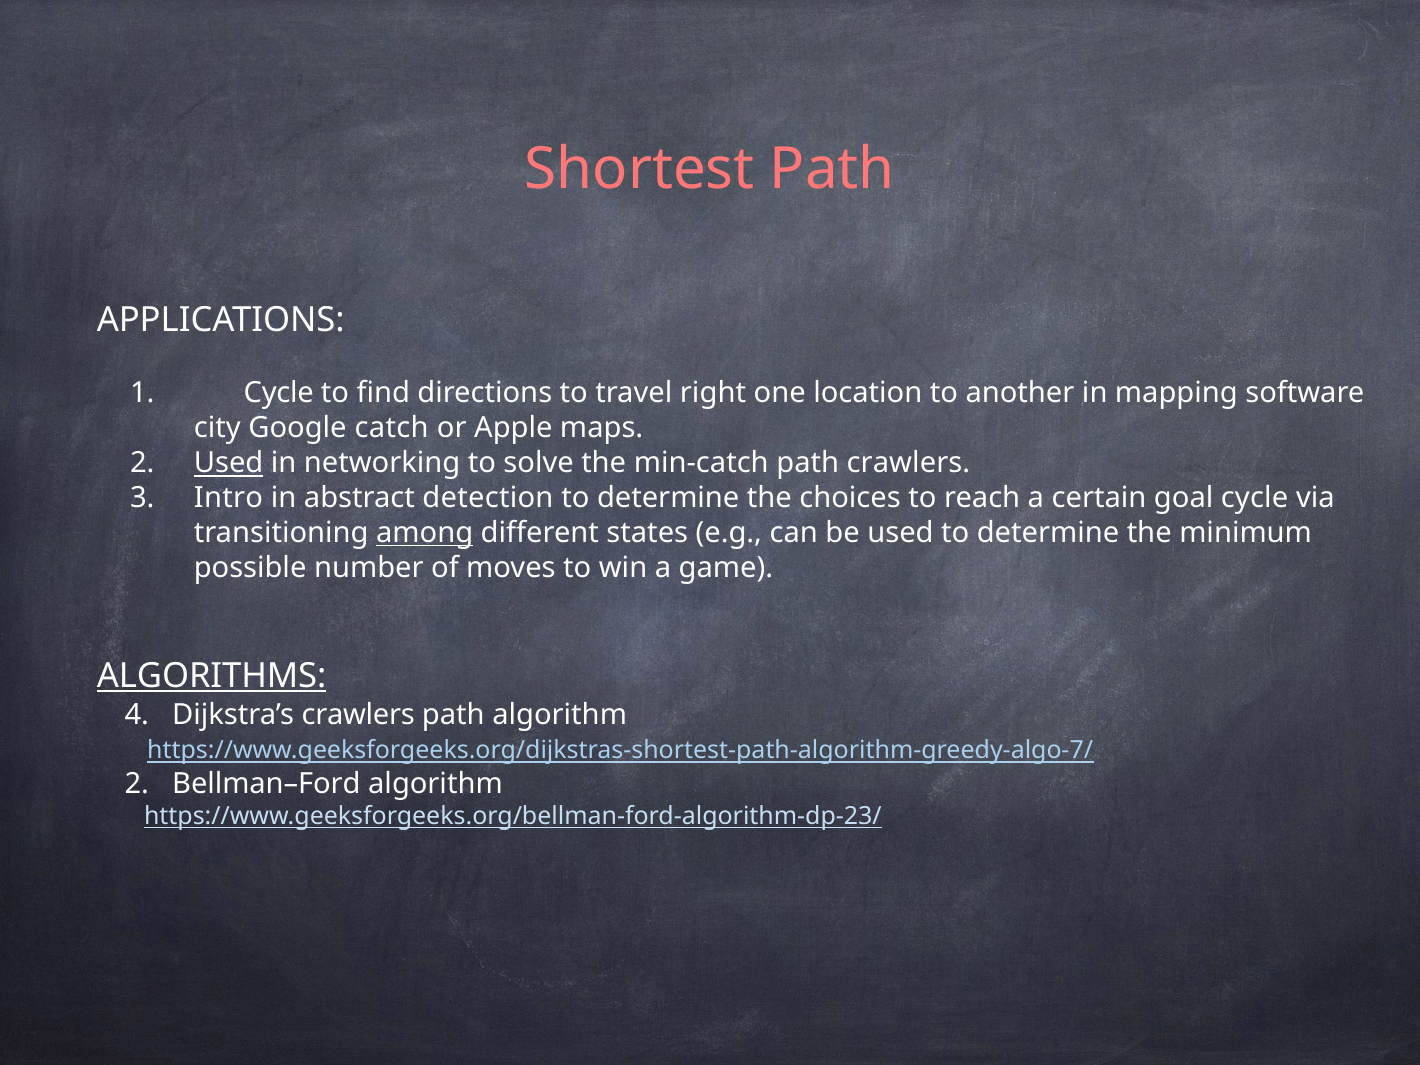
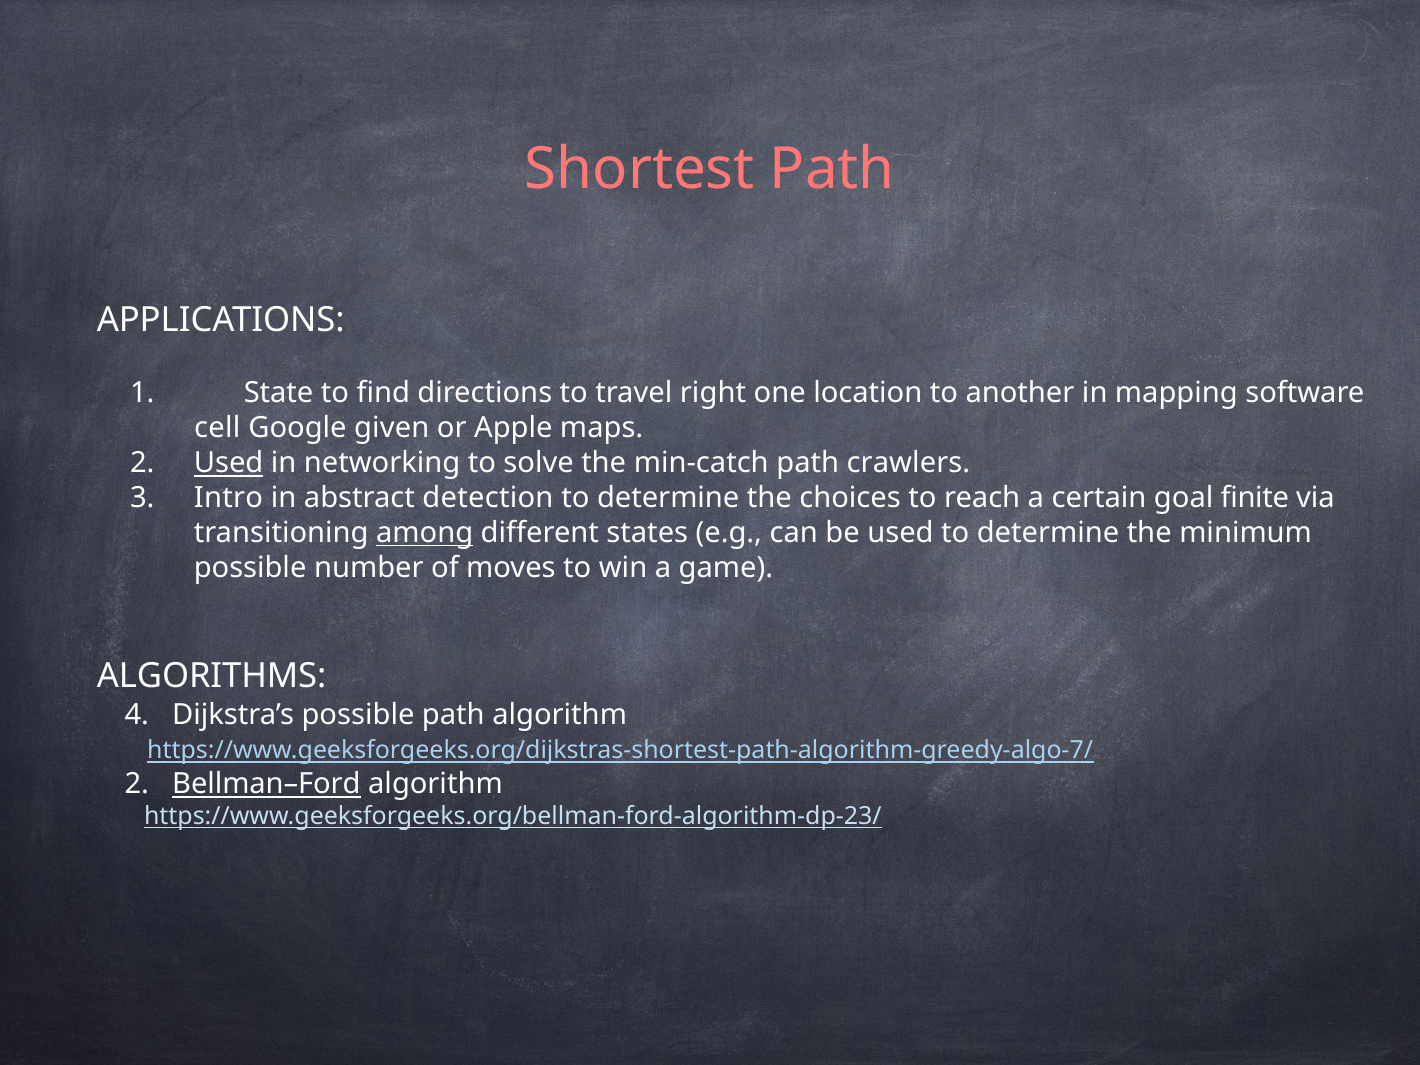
Cycle: Cycle -> State (279, 393)
city: city -> cell (217, 428)
catch: catch -> given (392, 428)
goal cycle: cycle -> finite (1255, 498)
ALGORITHMS underline: present -> none (212, 677)
Dijkstra’s crawlers: crawlers -> possible (358, 714)
Bellman–Ford underline: none -> present (266, 784)
